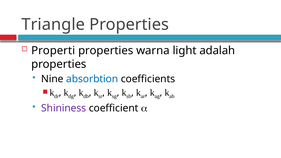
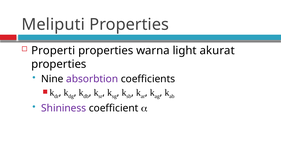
Triangle: Triangle -> Meliputi (53, 24)
adalah: adalah -> akurat (217, 51)
absorbtion colour: blue -> purple (92, 79)
